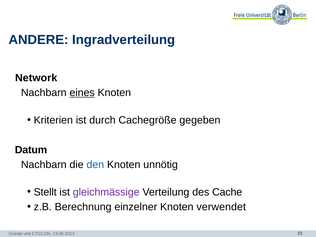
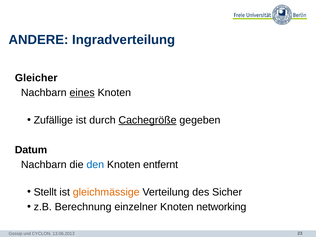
Network: Network -> Gleicher (36, 78)
Kriterien: Kriterien -> Zufällige (53, 120)
Cachegröße underline: none -> present (148, 120)
unnötig: unnötig -> entfernt (161, 165)
gleichmässige colour: purple -> orange (106, 192)
Cache: Cache -> Sicher (227, 192)
verwendet: verwendet -> networking (221, 207)
